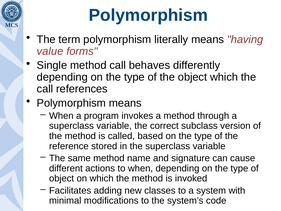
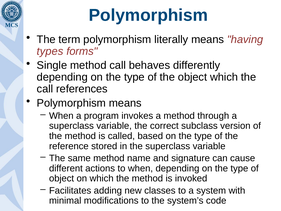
value: value -> types (50, 51)
